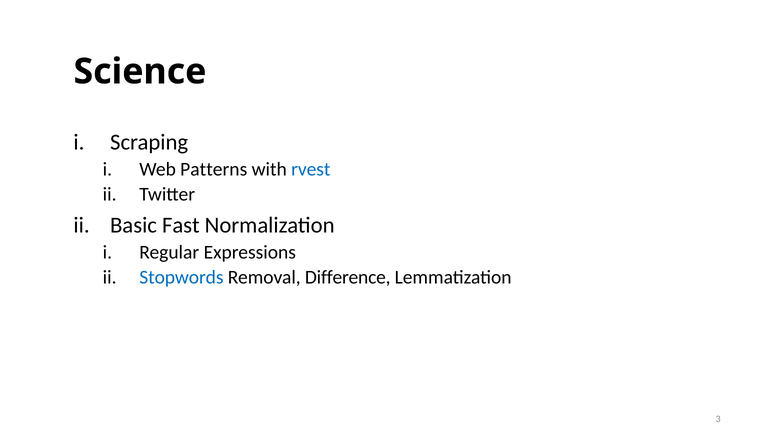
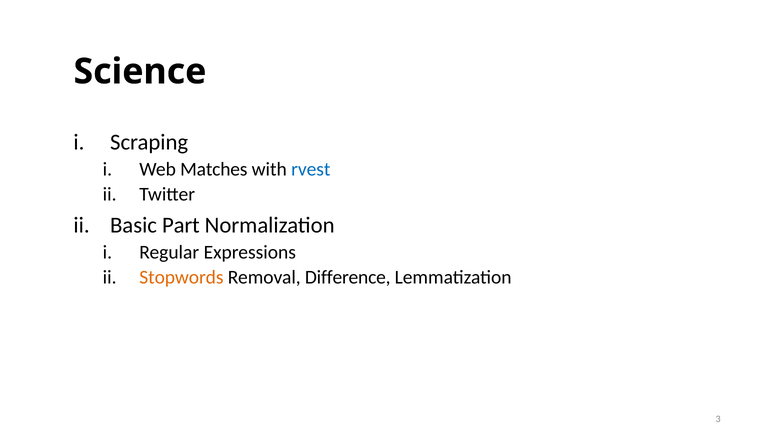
Patterns: Patterns -> Matches (214, 169)
Fast: Fast -> Part (181, 225)
Stopwords colour: blue -> orange (181, 277)
